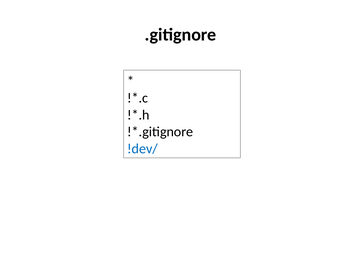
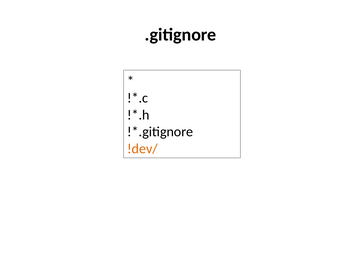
!dev/ colour: blue -> orange (142, 149)
